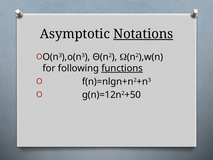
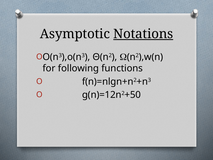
functions underline: present -> none (122, 68)
